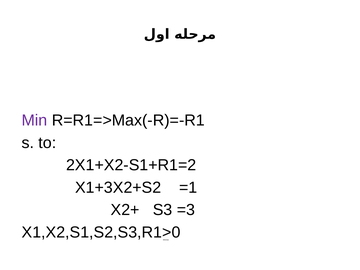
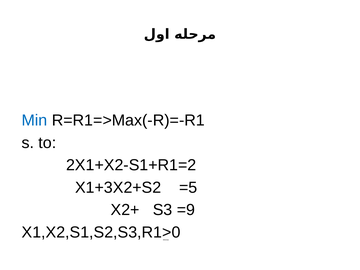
Min colour: purple -> blue (34, 120)
=1: =1 -> =5 (188, 188)
=3: =3 -> =9 (186, 210)
